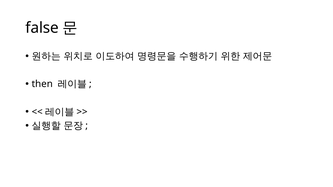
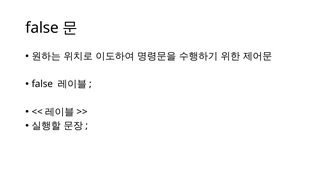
then: then -> false (42, 84)
